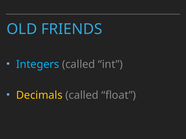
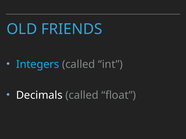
Decimals colour: yellow -> white (39, 96)
